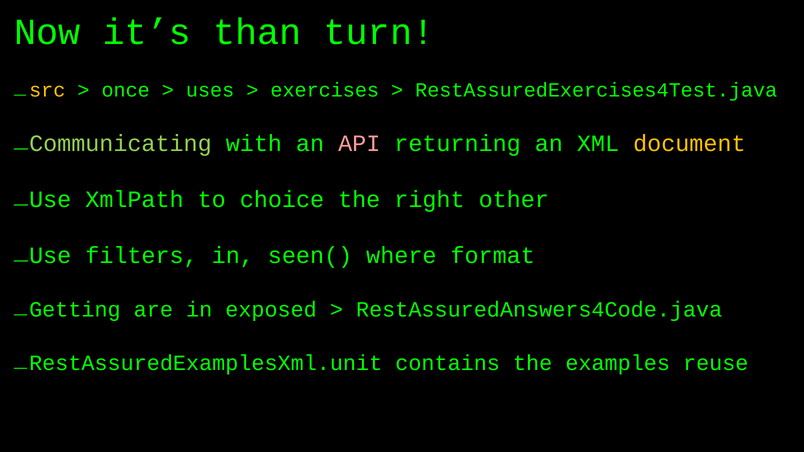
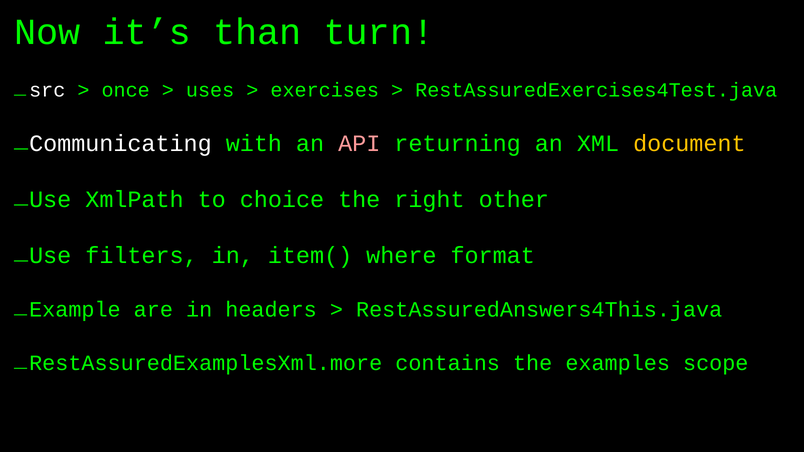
src colour: yellow -> white (47, 90)
Communicating colour: light green -> white (120, 143)
seen(: seen( -> item( (310, 256)
Getting: Getting -> Example (75, 310)
exposed: exposed -> headers (271, 310)
RestAssuredAnswers4Code.java: RestAssuredAnswers4Code.java -> RestAssuredAnswers4This.java (539, 310)
RestAssuredExamplesXml.unit: RestAssuredExamplesXml.unit -> RestAssuredExamplesXml.more (206, 363)
reuse: reuse -> scope (716, 363)
